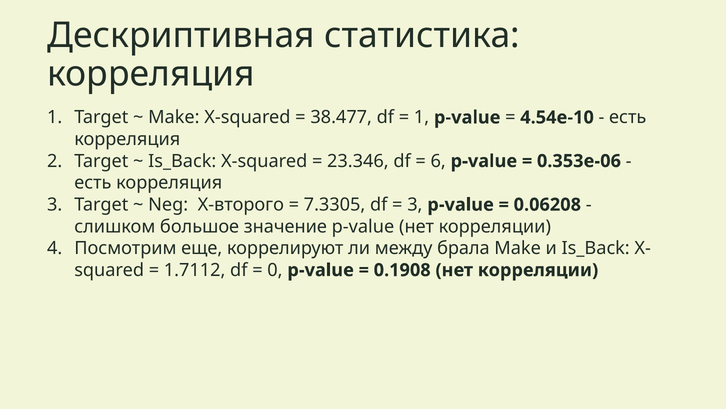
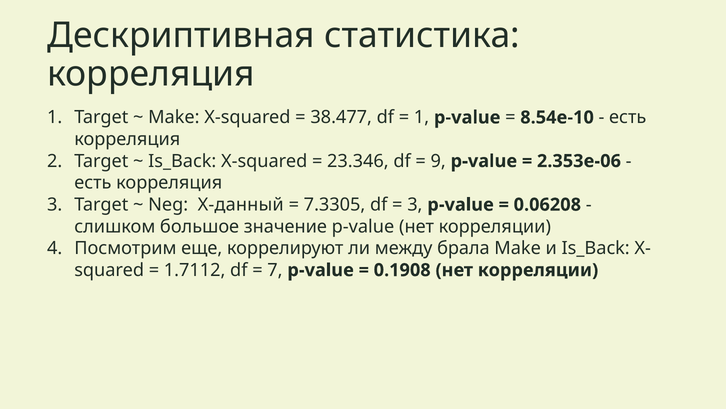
4.54e-10: 4.54e-10 -> 8.54e-10 (557, 117)
6: 6 -> 9 (438, 161)
0.353e-06: 0.353e-06 -> 2.353e-06 (579, 161)
X-второго: X-второго -> X-данный (241, 204)
0: 0 -> 7 (275, 270)
